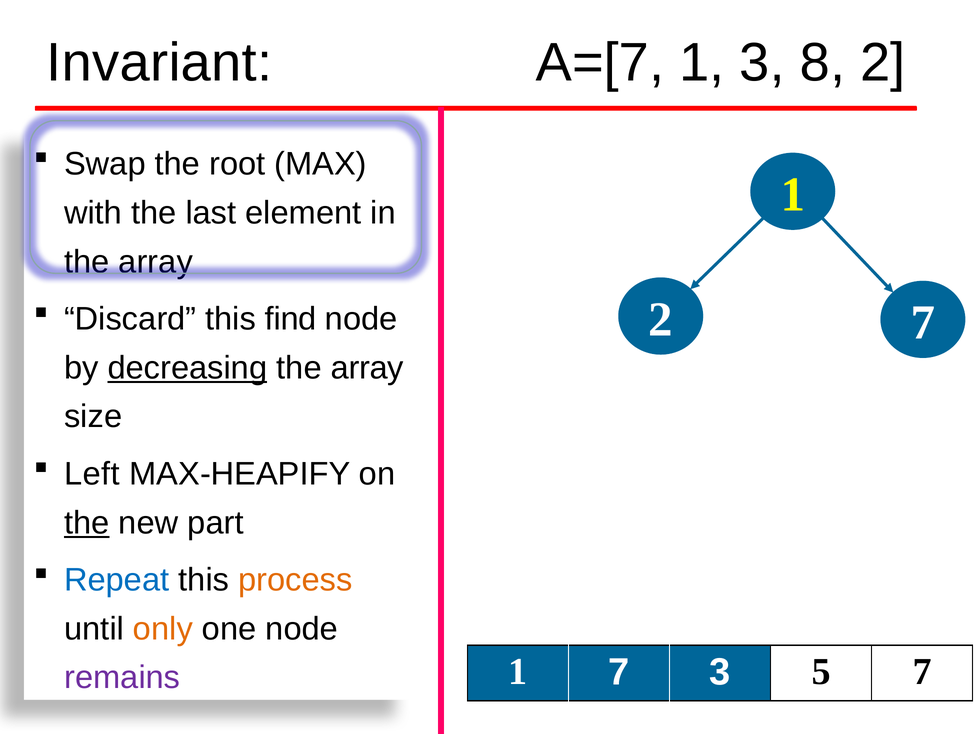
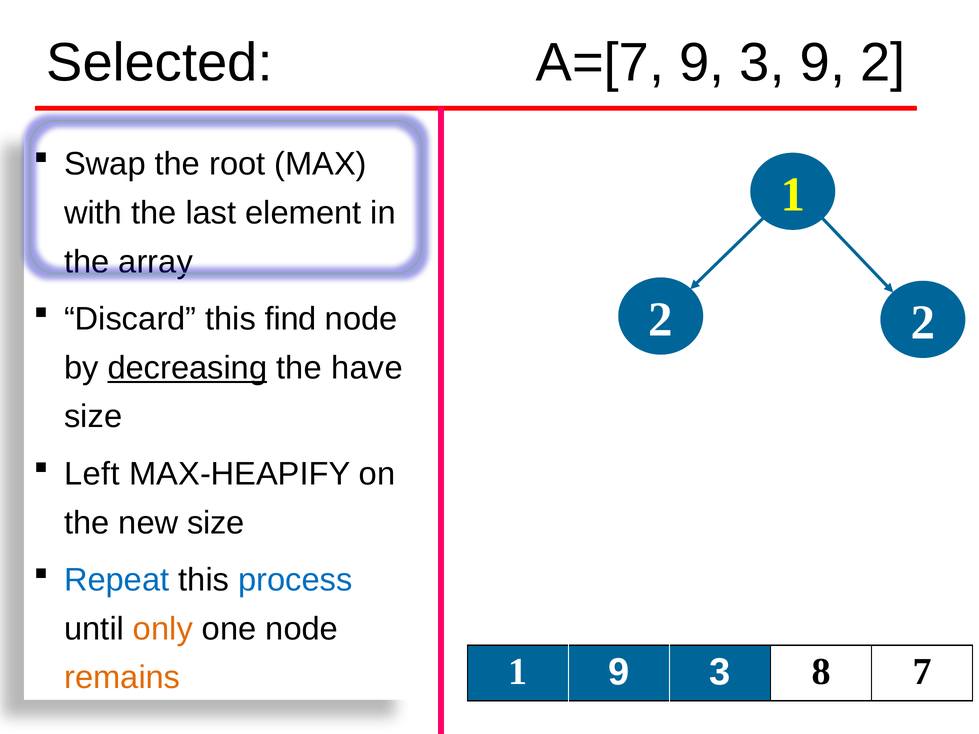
Invariant: Invariant -> Selected (159, 63)
A=[7 1: 1 -> 9 (702, 63)
3 8: 8 -> 9 (822, 63)
2 7: 7 -> 2 (923, 323)
array: array -> have (367, 368)
the underline: present -> none (87, 523)
new part: part -> size (216, 523)
process colour: orange -> blue (295, 580)
remains colour: purple -> orange (122, 678)
1 7: 7 -> 9 (619, 672)
5: 5 -> 8 (821, 672)
